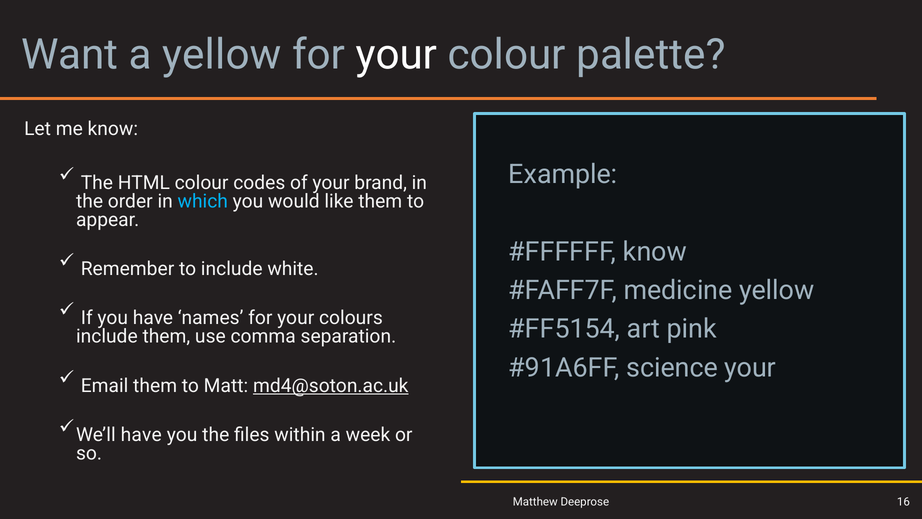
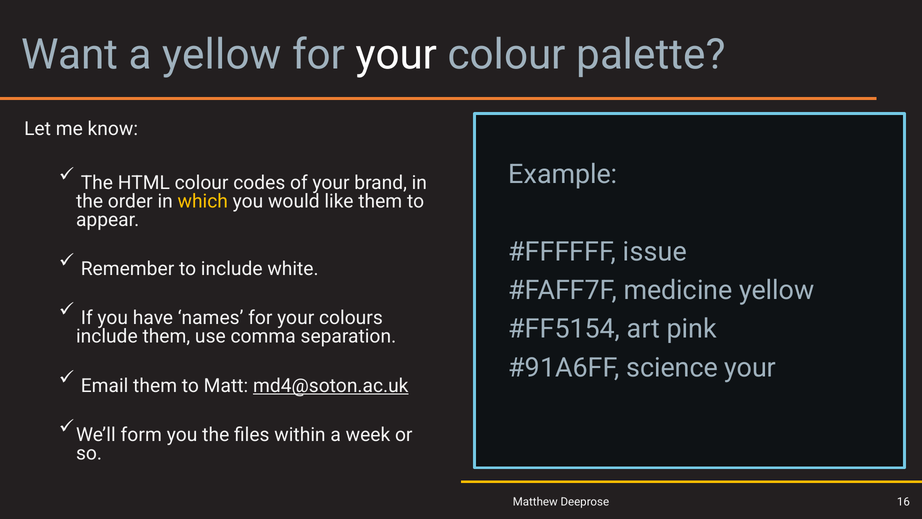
which colour: light blue -> yellow (203, 201)
know: know -> issue (655, 252)
We’ll have: have -> form (141, 435)
